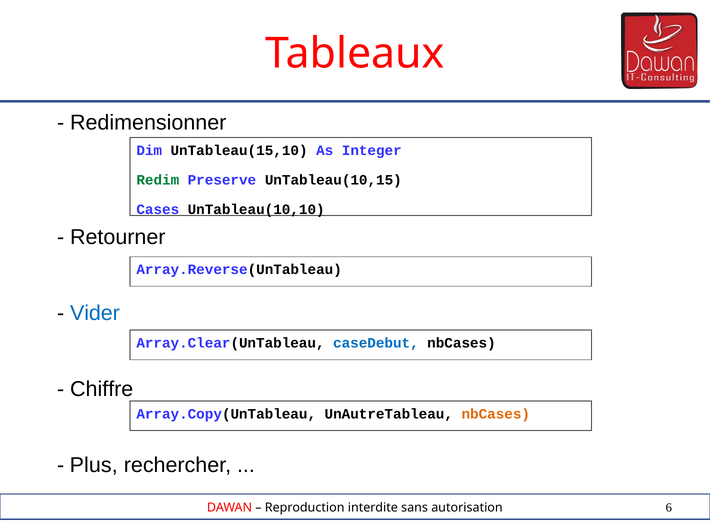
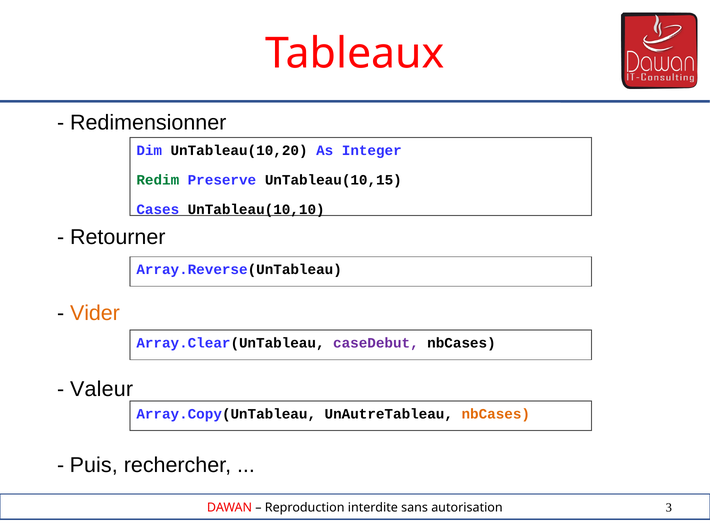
UnTableau(15,10: UnTableau(15,10 -> UnTableau(10,20 (239, 151)
Vider colour: blue -> orange (95, 313)
caseDebut colour: blue -> purple (376, 343)
Chiffre: Chiffre -> Valeur (102, 389)
Plus: Plus -> Puis (94, 465)
6: 6 -> 3 (669, 508)
